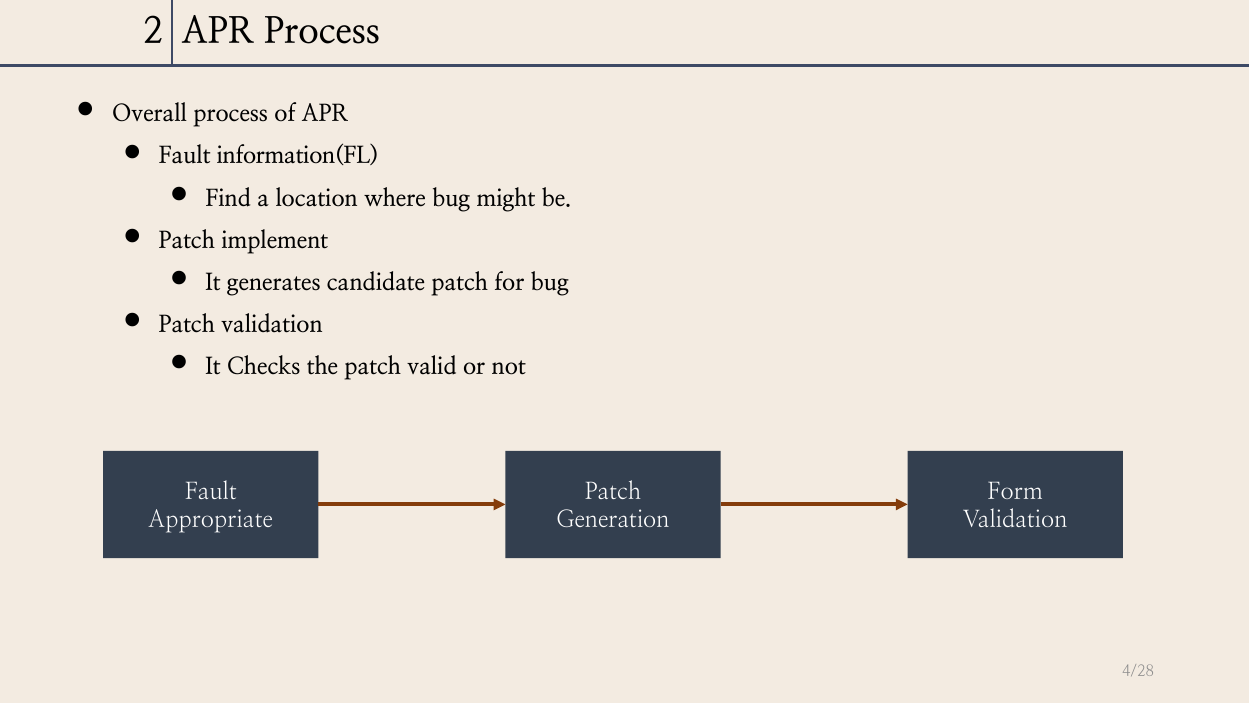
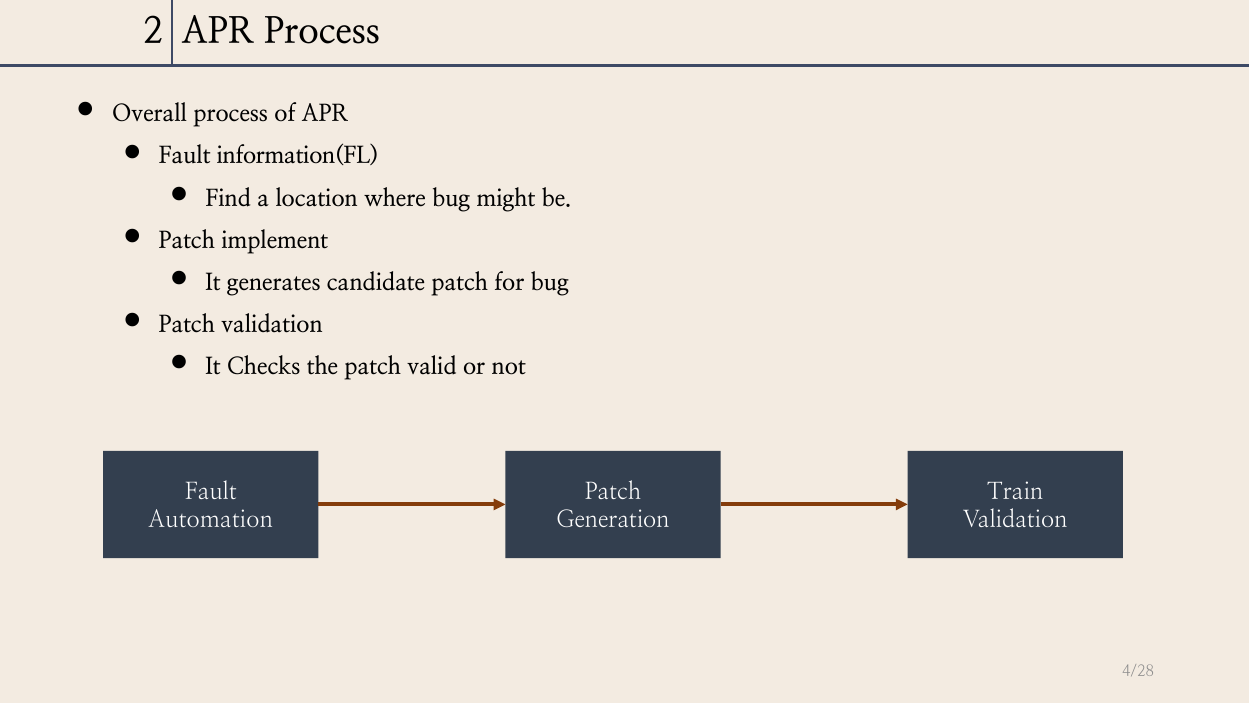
Form: Form -> Train (1015, 492)
Appropriate: Appropriate -> Automation (211, 520)
